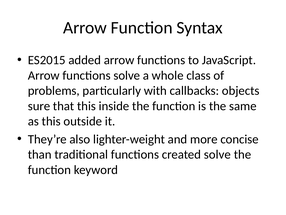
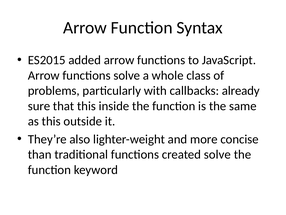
objects: objects -> already (241, 91)
